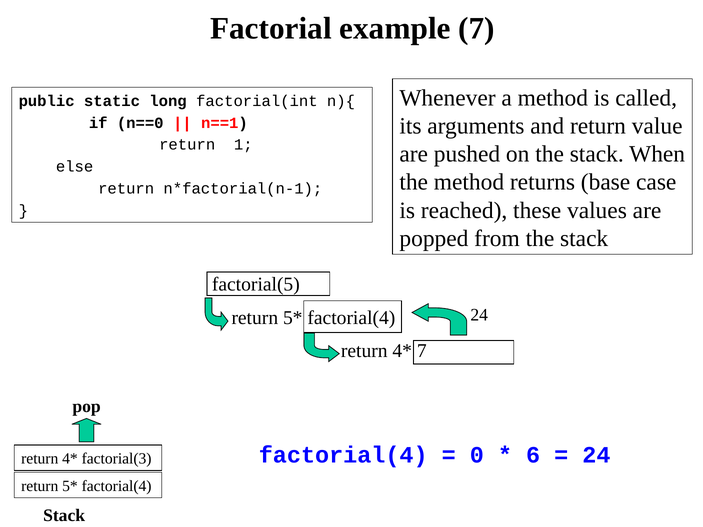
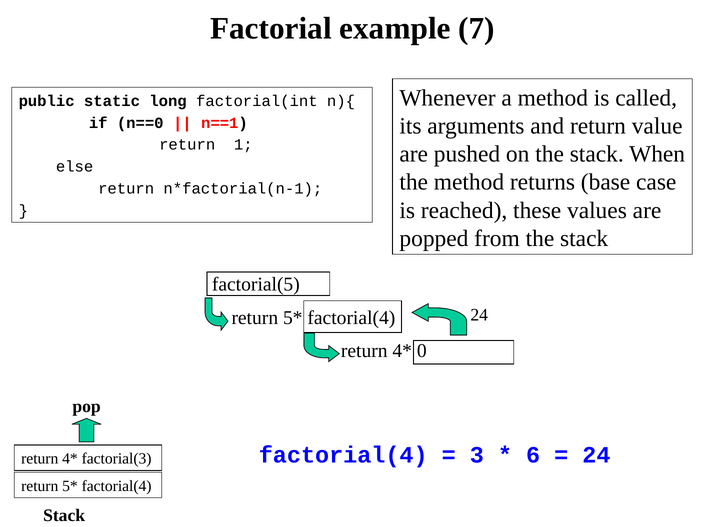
7: 7 -> 0 (422, 351)
0: 0 -> 3 (477, 455)
